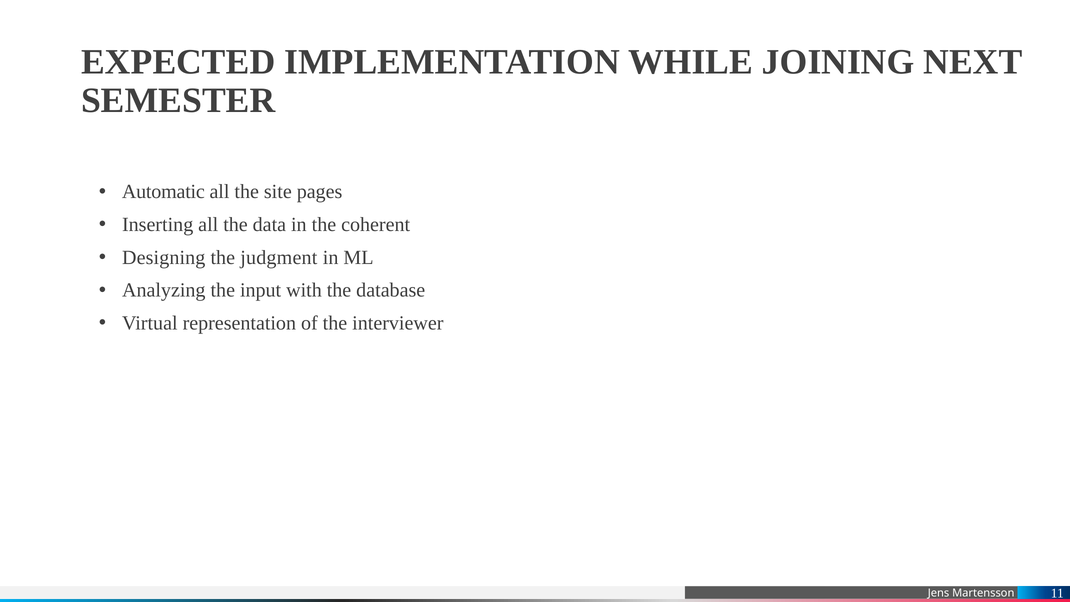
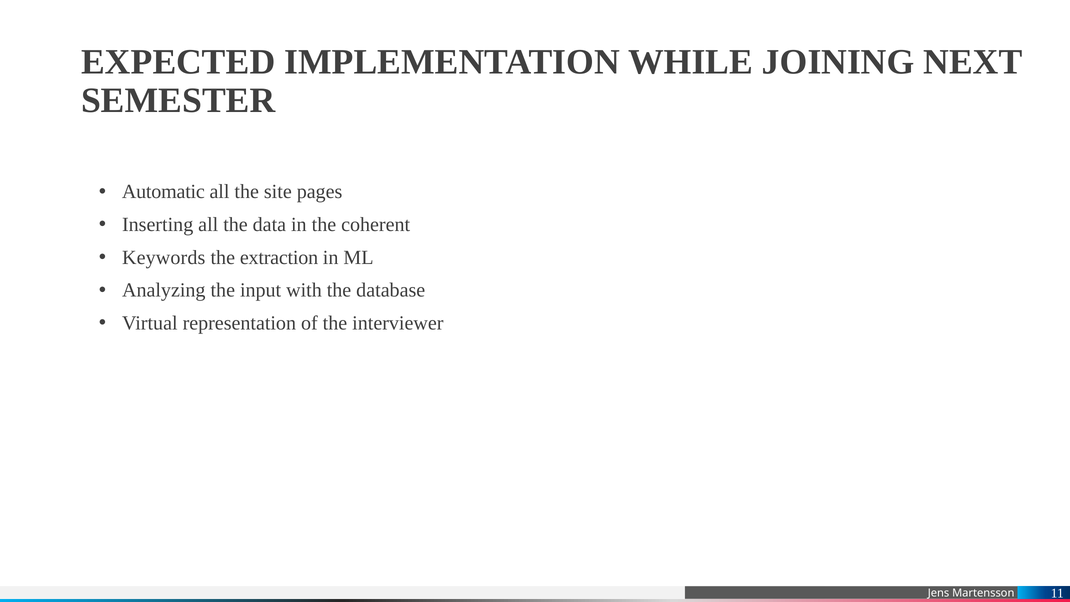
Designing: Designing -> Keywords (164, 257)
judgment: judgment -> extraction (279, 257)
